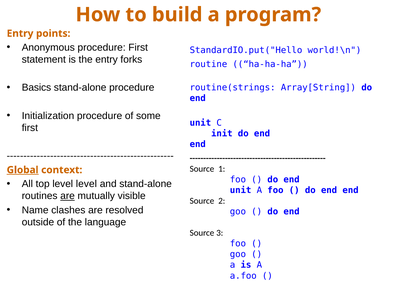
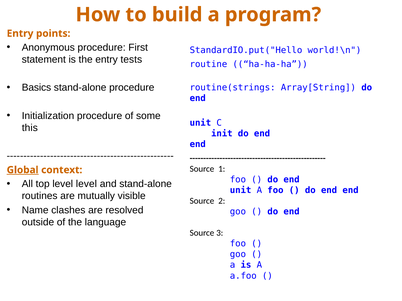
forks: forks -> tests (131, 60)
first: first -> this (30, 128)
are underline: present -> none (68, 196)
